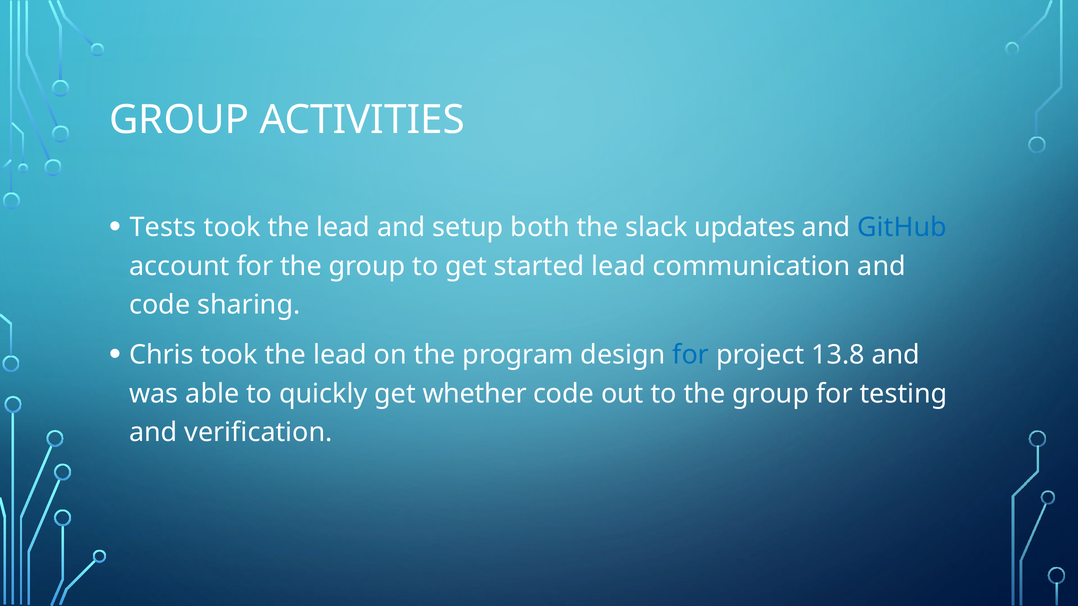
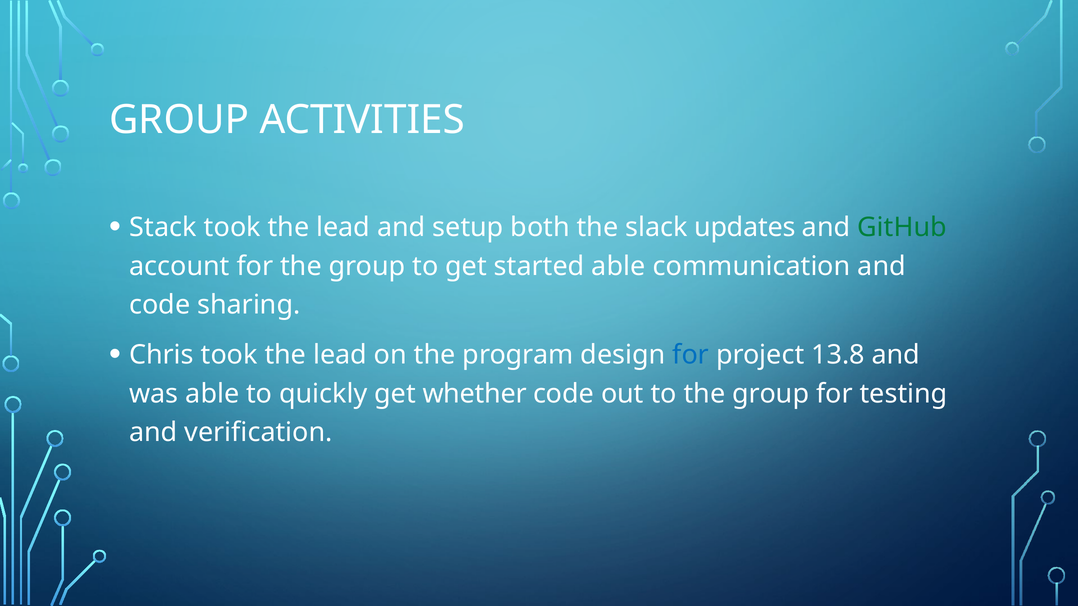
Tests: Tests -> Stack (163, 227)
GitHub colour: blue -> green (902, 227)
started lead: lead -> able (618, 266)
